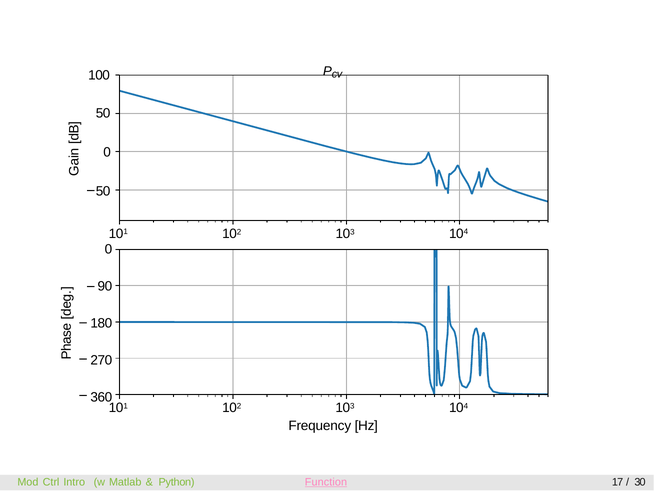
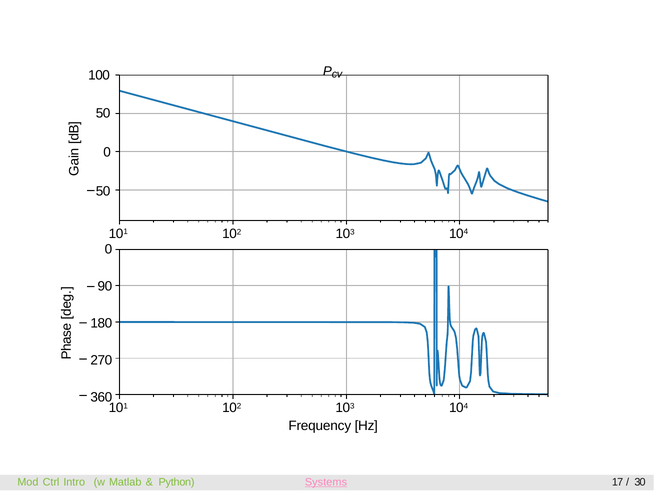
Function: Function -> Systems (326, 482)
